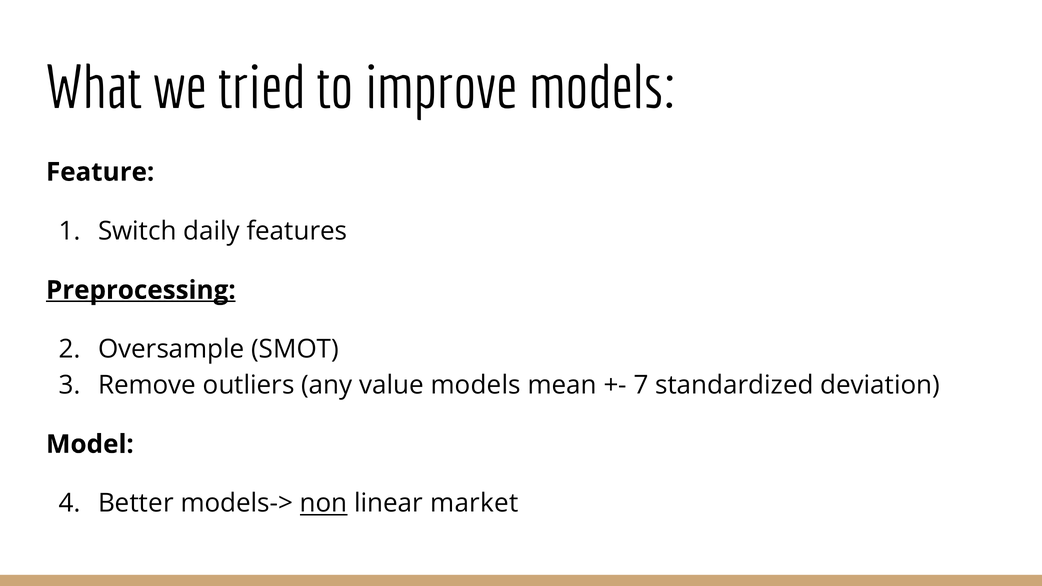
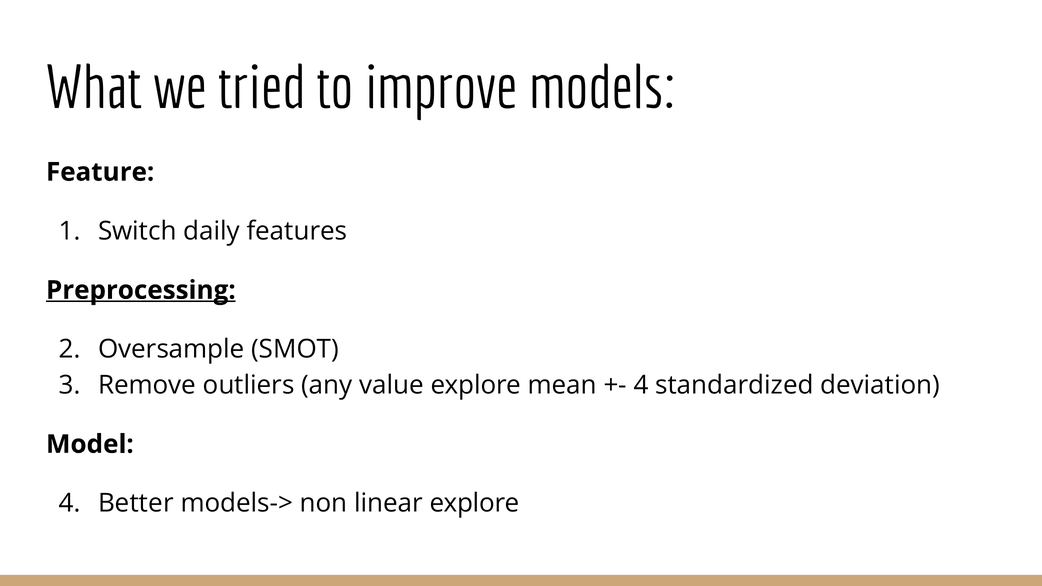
value models: models -> explore (476, 385)
7: 7 -> 4 (641, 385)
non underline: present -> none (324, 503)
linear market: market -> explore (475, 503)
